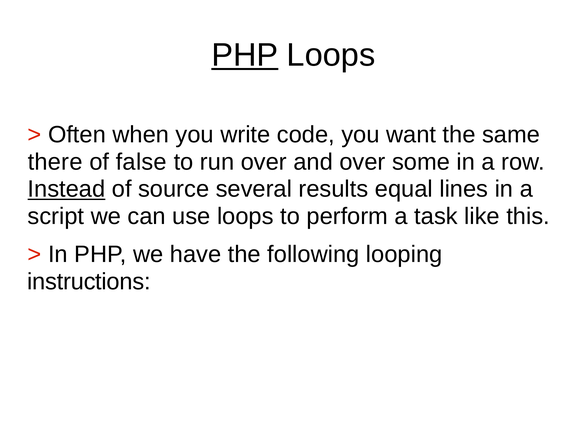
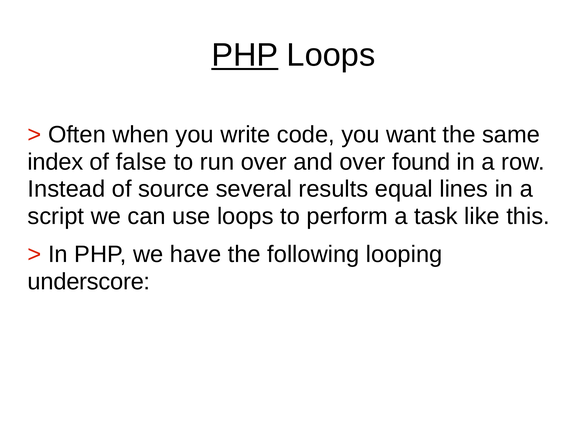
there: there -> index (55, 162)
some: some -> found (421, 162)
Instead underline: present -> none (66, 189)
instructions: instructions -> underscore (89, 281)
